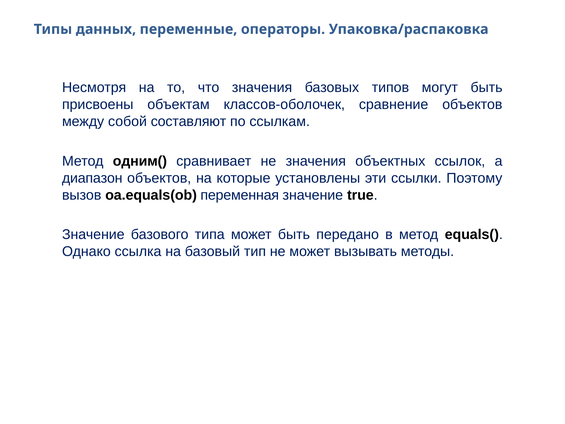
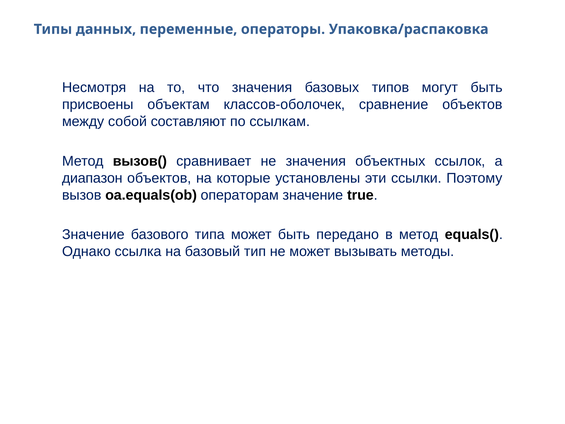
одним(: одним( -> вызов( (140, 161)
переменная: переменная -> операторам (240, 195)
